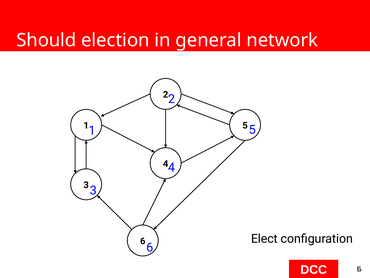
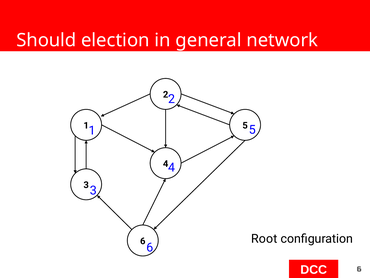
Elect: Elect -> Root (264, 238)
